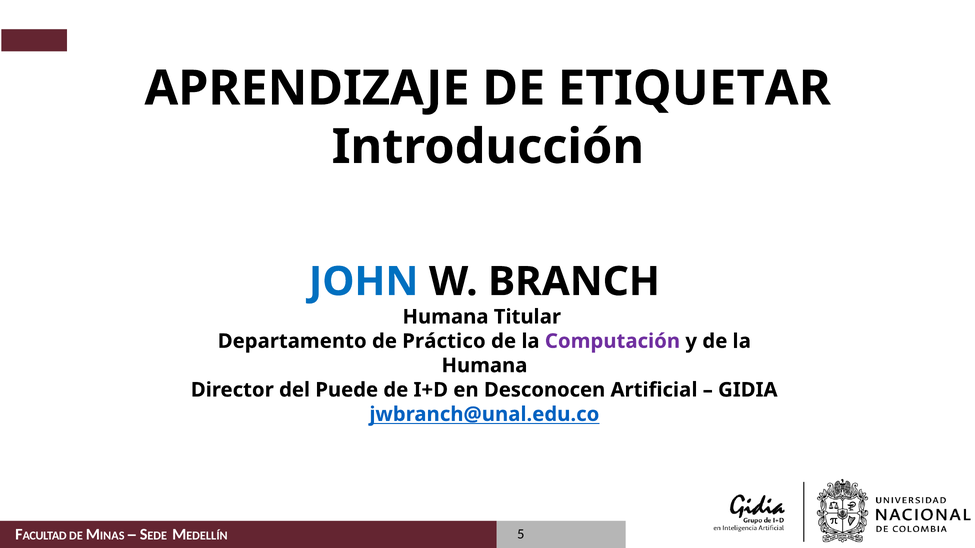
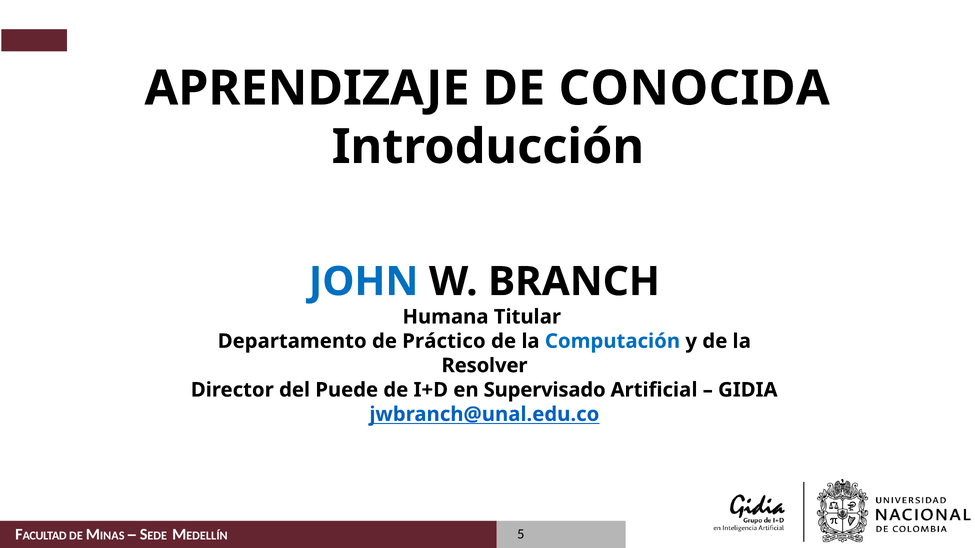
ETIQUETAR: ETIQUETAR -> CONOCIDA (694, 89)
Computación colour: purple -> blue (612, 341)
Humana: Humana -> Resolver (484, 366)
Desconocen: Desconocen -> Supervisado (545, 390)
